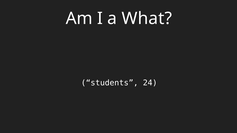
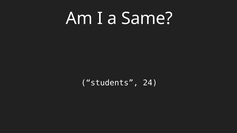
What: What -> Same (147, 19)
